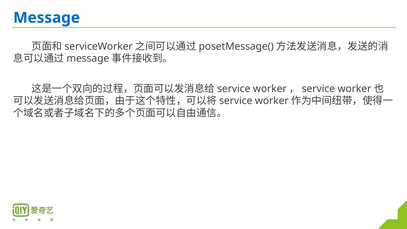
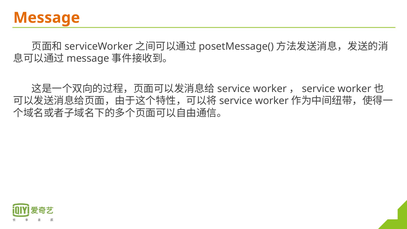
Message colour: blue -> orange (47, 18)
